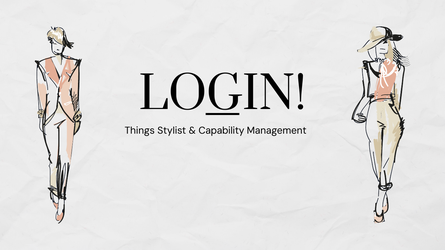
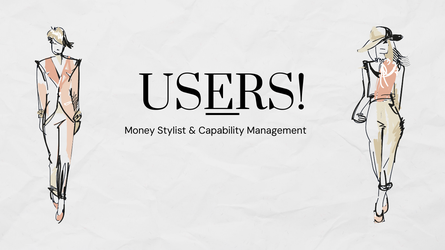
LOGIN: LOGIN -> USERS (223, 95)
Things: Things -> Money (140, 131)
